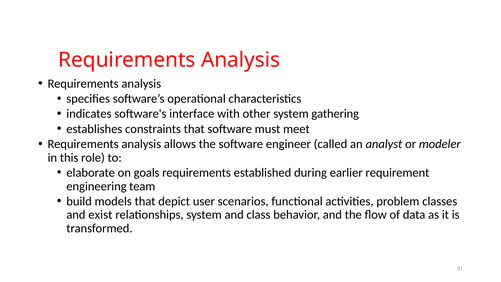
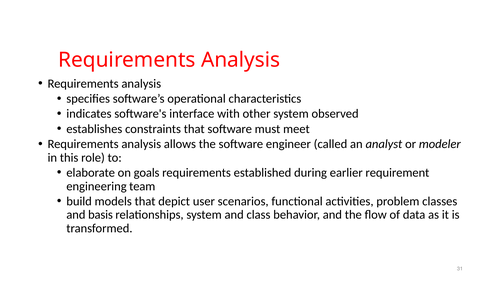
gathering: gathering -> observed (335, 114)
exist: exist -> basis (100, 215)
